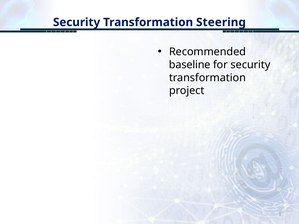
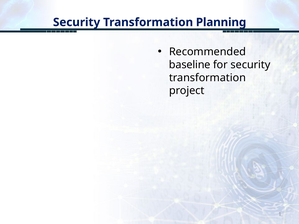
Steering: Steering -> Planning (221, 22)
